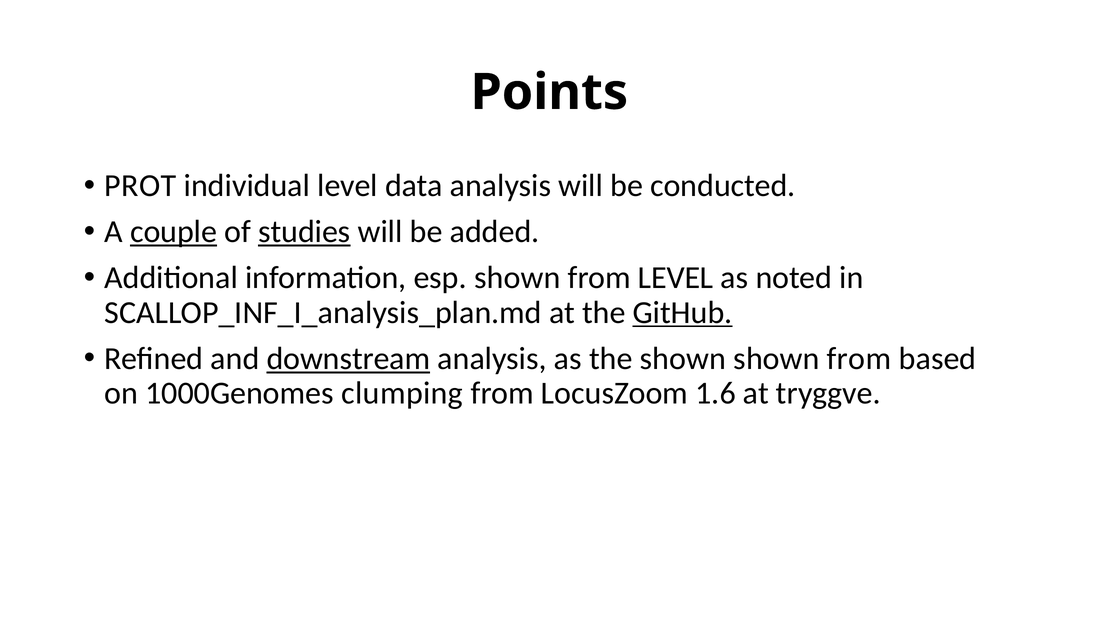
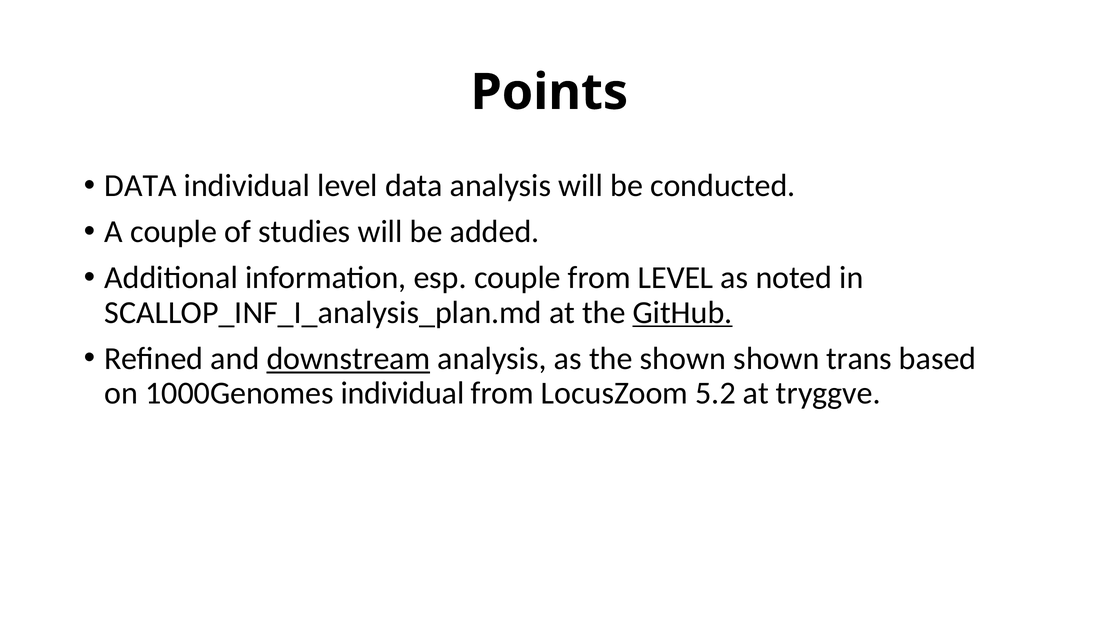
PROT: PROT -> DATA (140, 186)
couple underline: present -> none (174, 232)
studies underline: present -> none (304, 232)
esp shown: shown -> couple (517, 278)
from: from -> trans (859, 359)
1000Genomes clumping: clumping -> individual (403, 393)
1.6: 1.6 -> 5.2 (716, 393)
